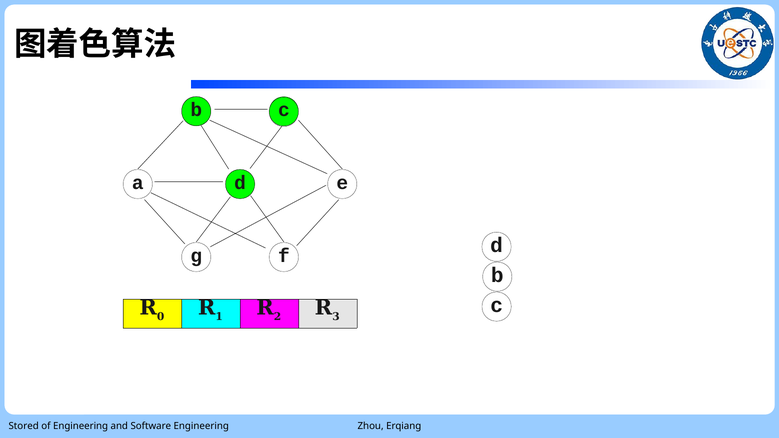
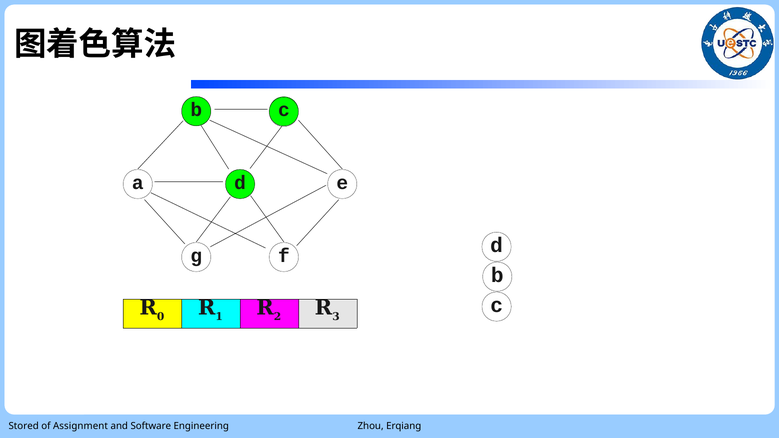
of Engineering: Engineering -> Assignment (80, 426)
